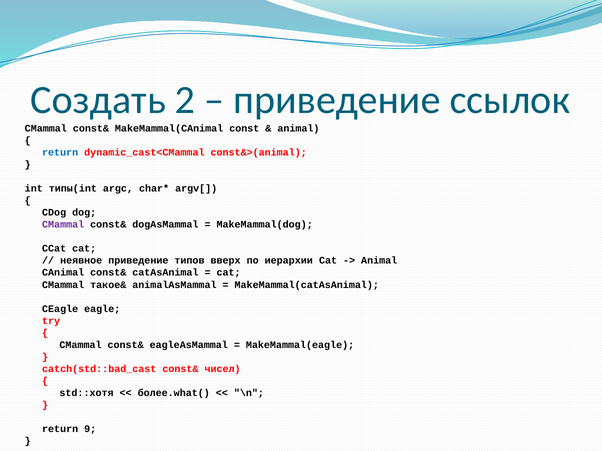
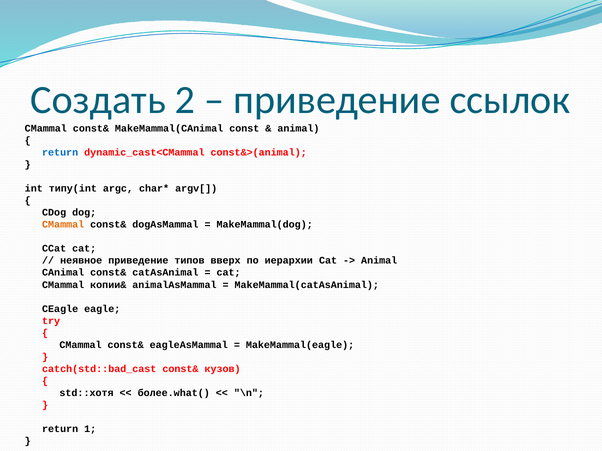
типы(int: типы(int -> типу(int (73, 189)
CMammal colour: purple -> orange (63, 225)
такое&: такое& -> копии& (108, 285)
чисел: чисел -> кузов (223, 369)
9: 9 -> 1 (90, 429)
